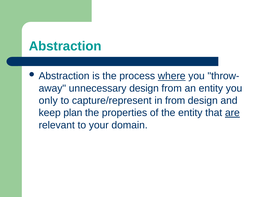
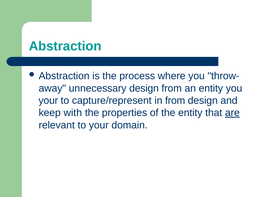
where underline: present -> none (172, 76)
only: only -> your (48, 100)
plan: plan -> with (73, 113)
